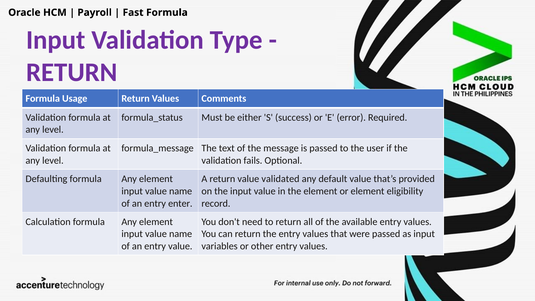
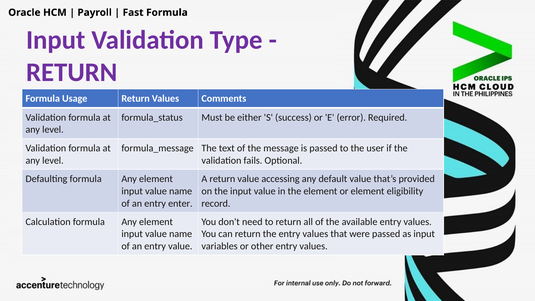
validated: validated -> accessing (281, 179)
